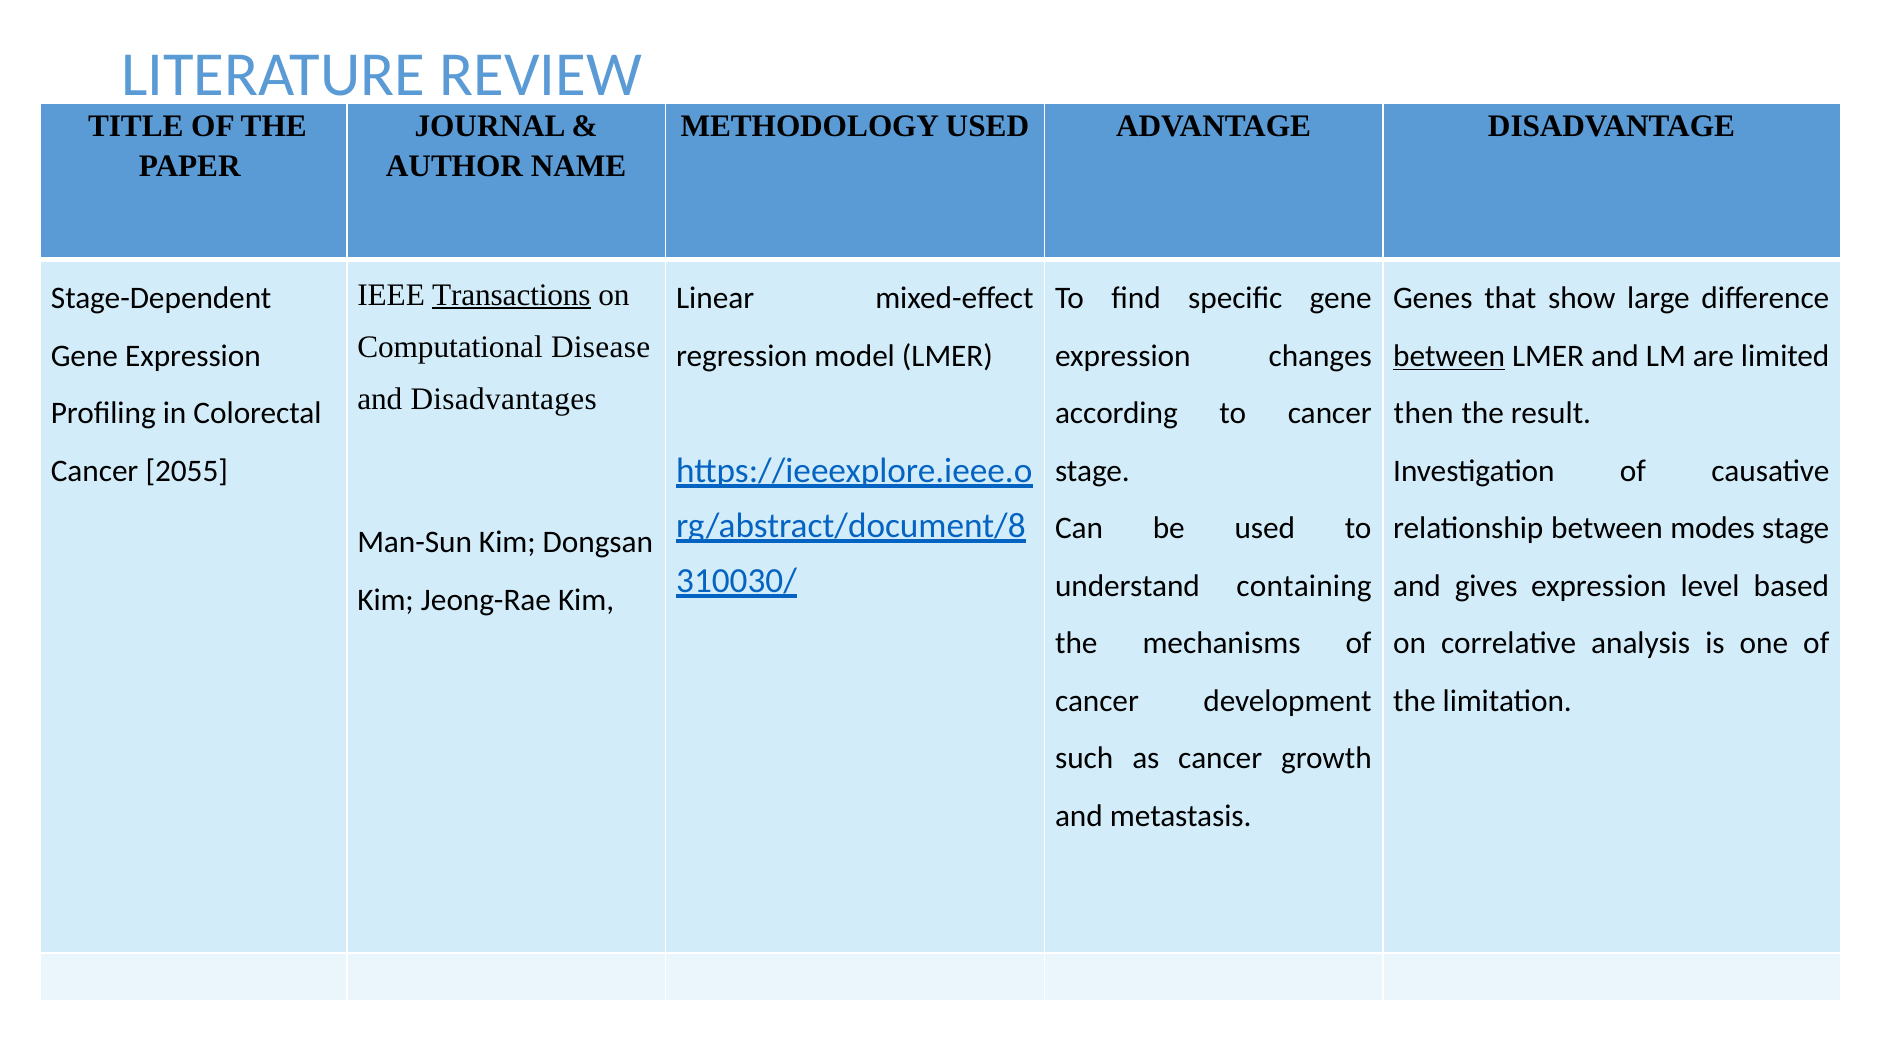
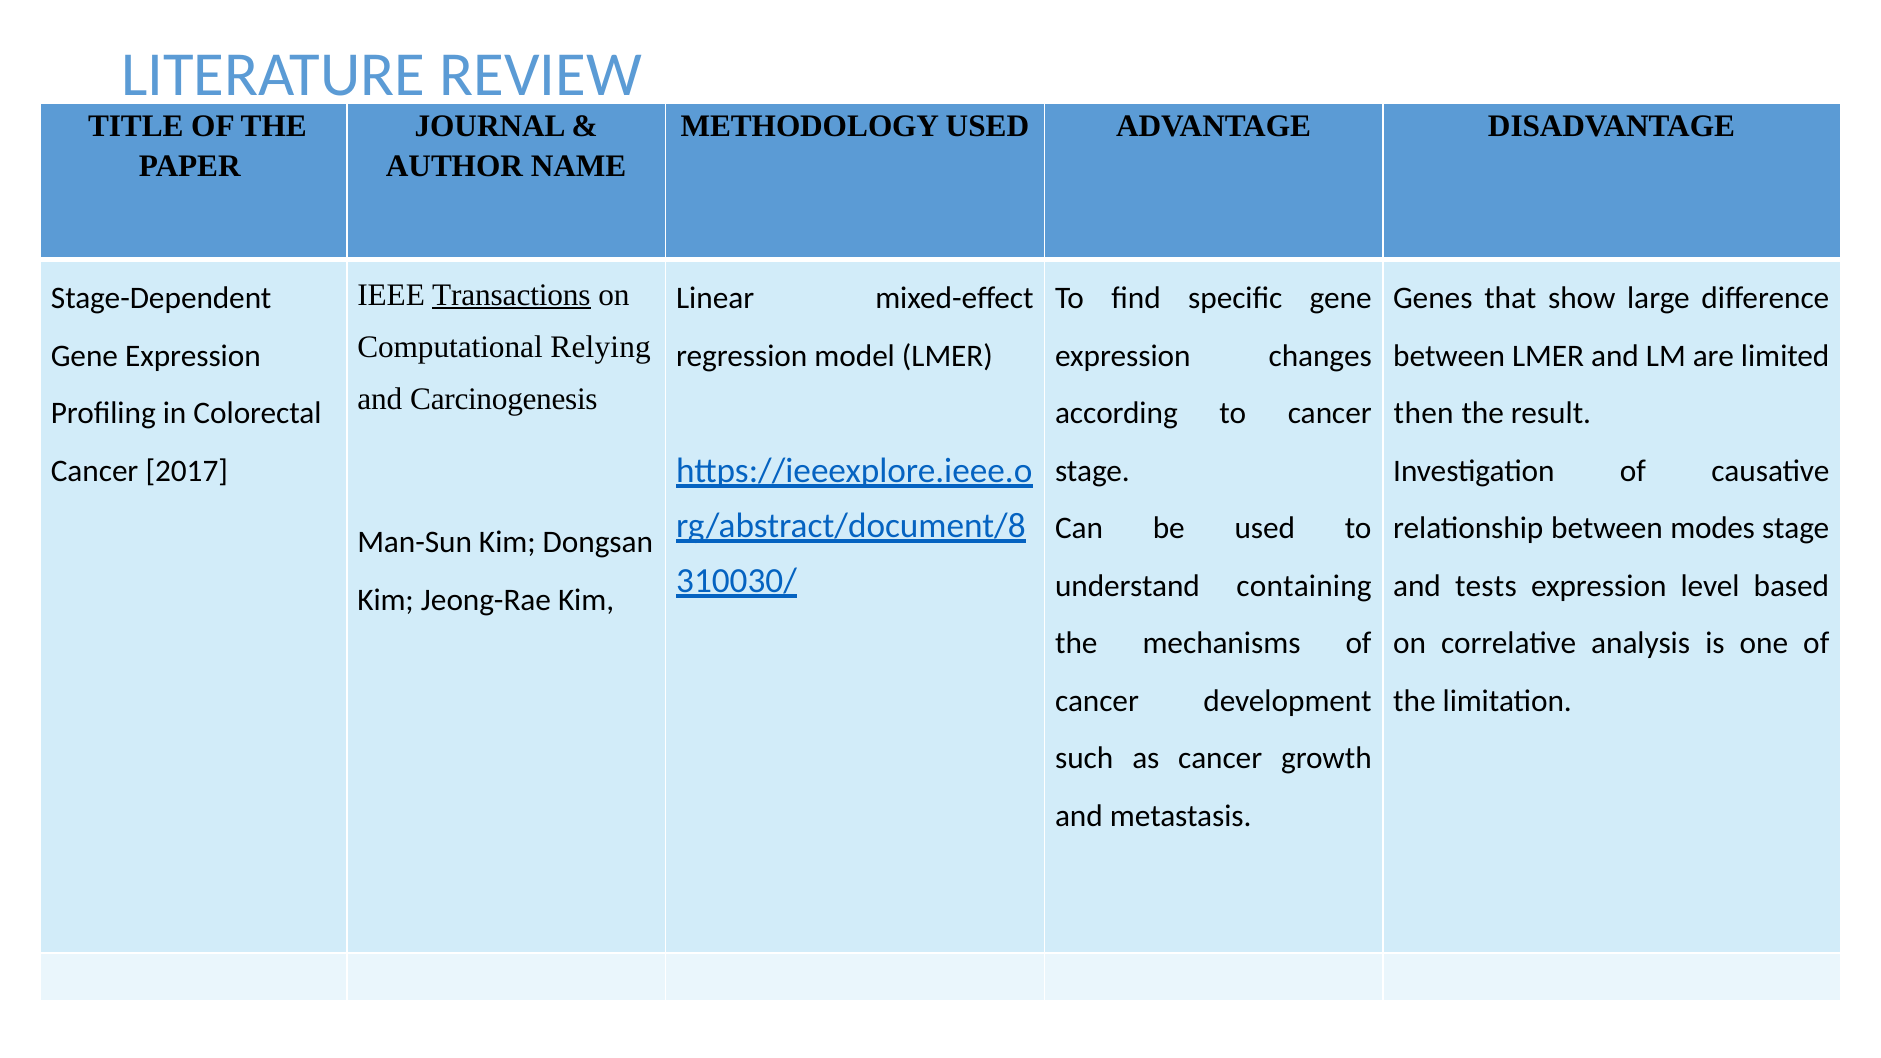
Disease: Disease -> Relying (601, 347)
between underline: present -> none (1449, 356)
Disadvantages: Disadvantages -> Carcinogenesis (504, 399)
2055: 2055 -> 2017 (187, 471)
gives: gives -> tests (1486, 586)
